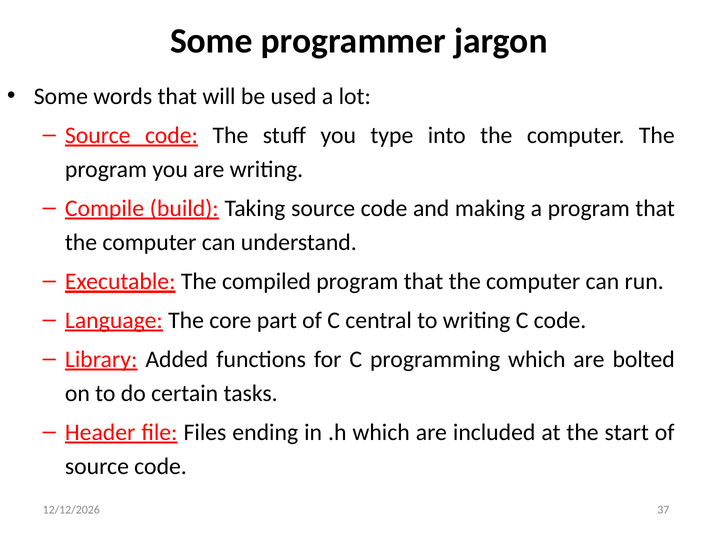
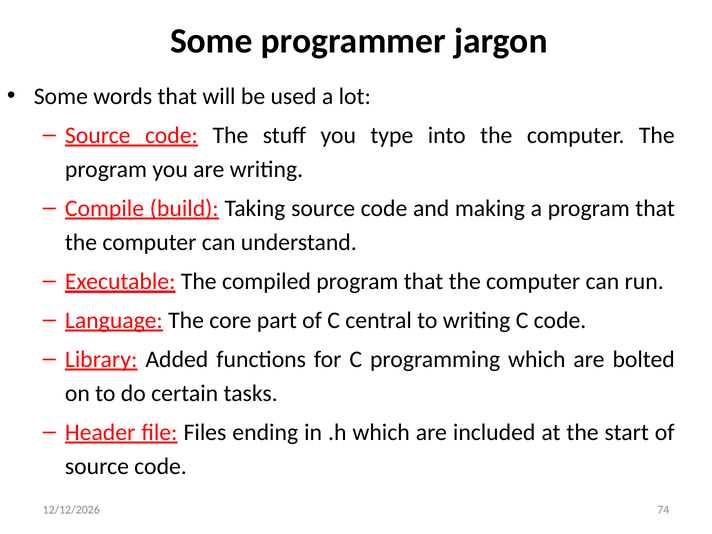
37: 37 -> 74 (663, 510)
